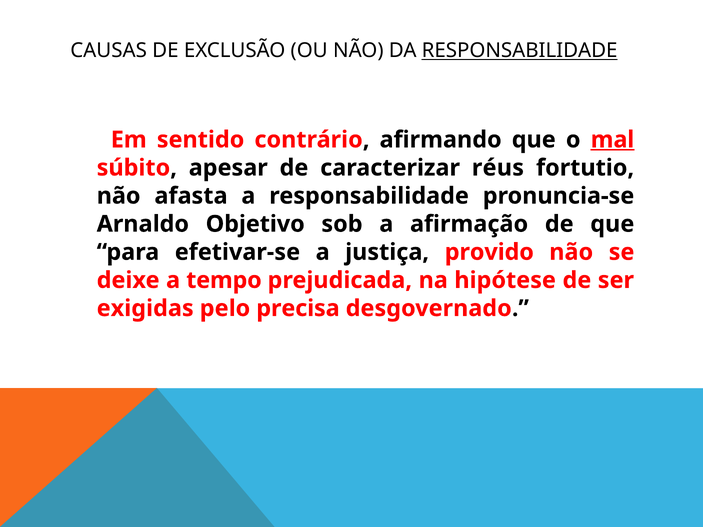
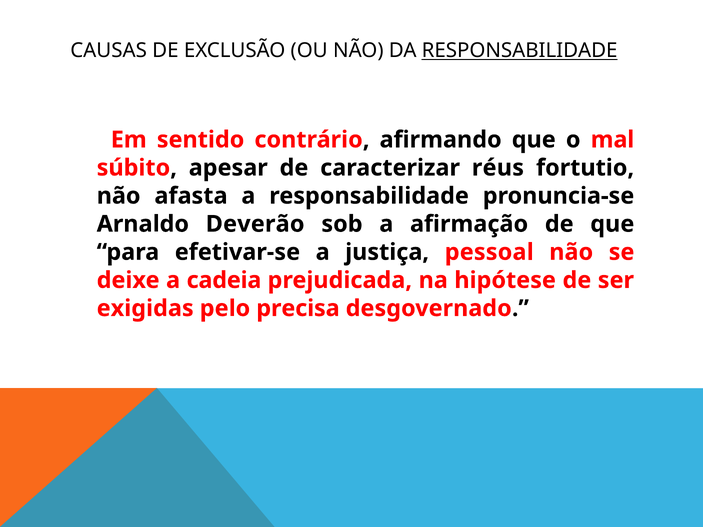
mal underline: present -> none (613, 140)
Objetivo: Objetivo -> Deverão (255, 224)
provido: provido -> pessoal (489, 252)
tempo: tempo -> cadeia (224, 280)
